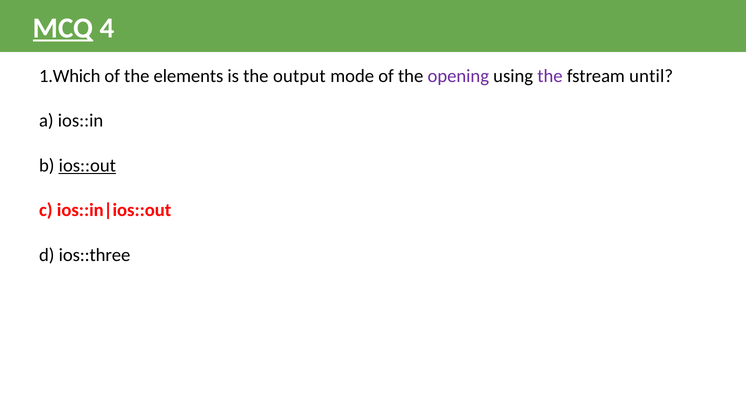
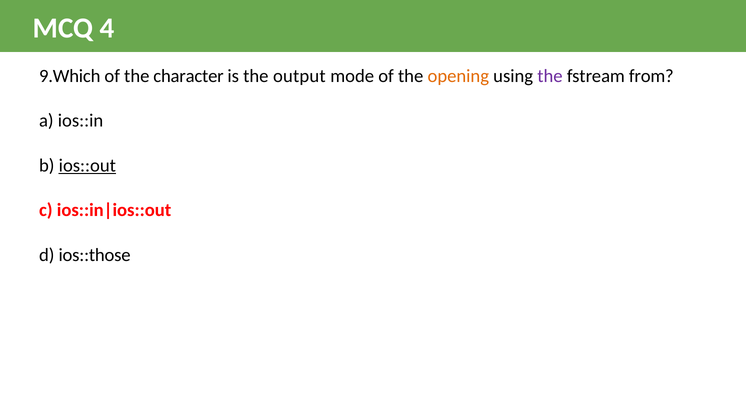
MCQ underline: present -> none (63, 28)
1.Which: 1.Which -> 9.Which (70, 76)
elements: elements -> character (189, 76)
opening colour: purple -> orange (458, 76)
until: until -> from (651, 76)
ios::three: ios::three -> ios::those (95, 255)
